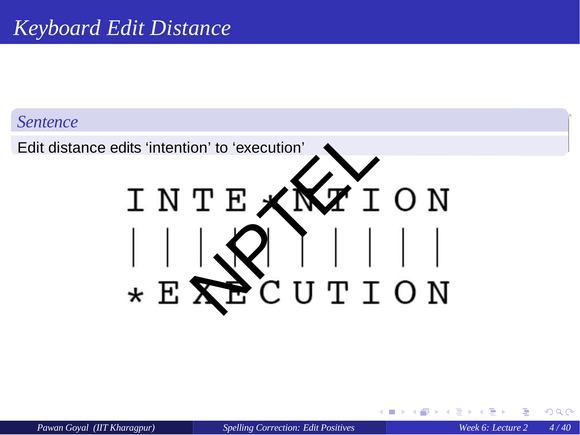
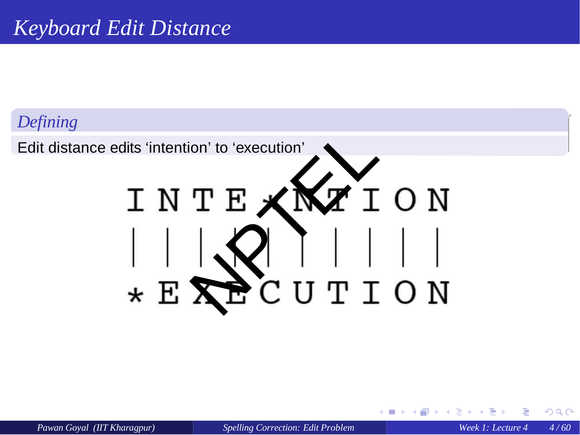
Sentence: Sentence -> Defining (48, 122)
Positives: Positives -> Problem (338, 428)
6: 6 -> 1 (486, 428)
Lecture 2: 2 -> 4 (525, 428)
40: 40 -> 60 (566, 428)
